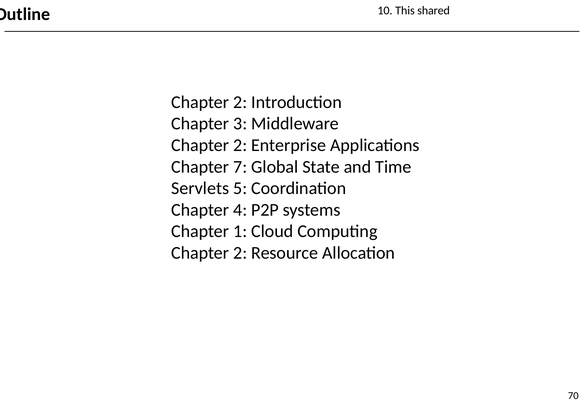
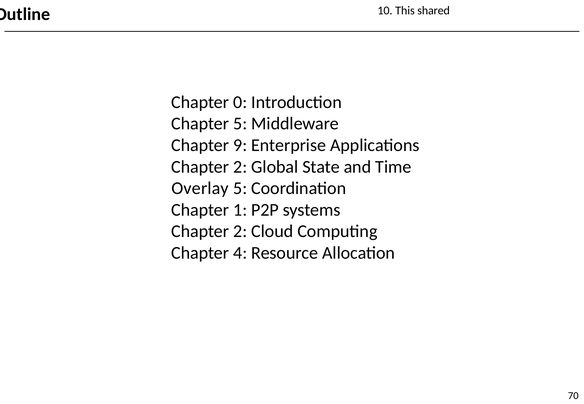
2: 2 -> 0 (240, 102)
Chapter 3: 3 -> 5 (240, 124)
2: 2 -> 9 (240, 145)
7: 7 -> 2 (240, 167)
Servlets: Servlets -> Overlay (200, 189)
4: 4 -> 1 (240, 210)
1: 1 -> 2 (240, 232)
2: 2 -> 4 (240, 253)
